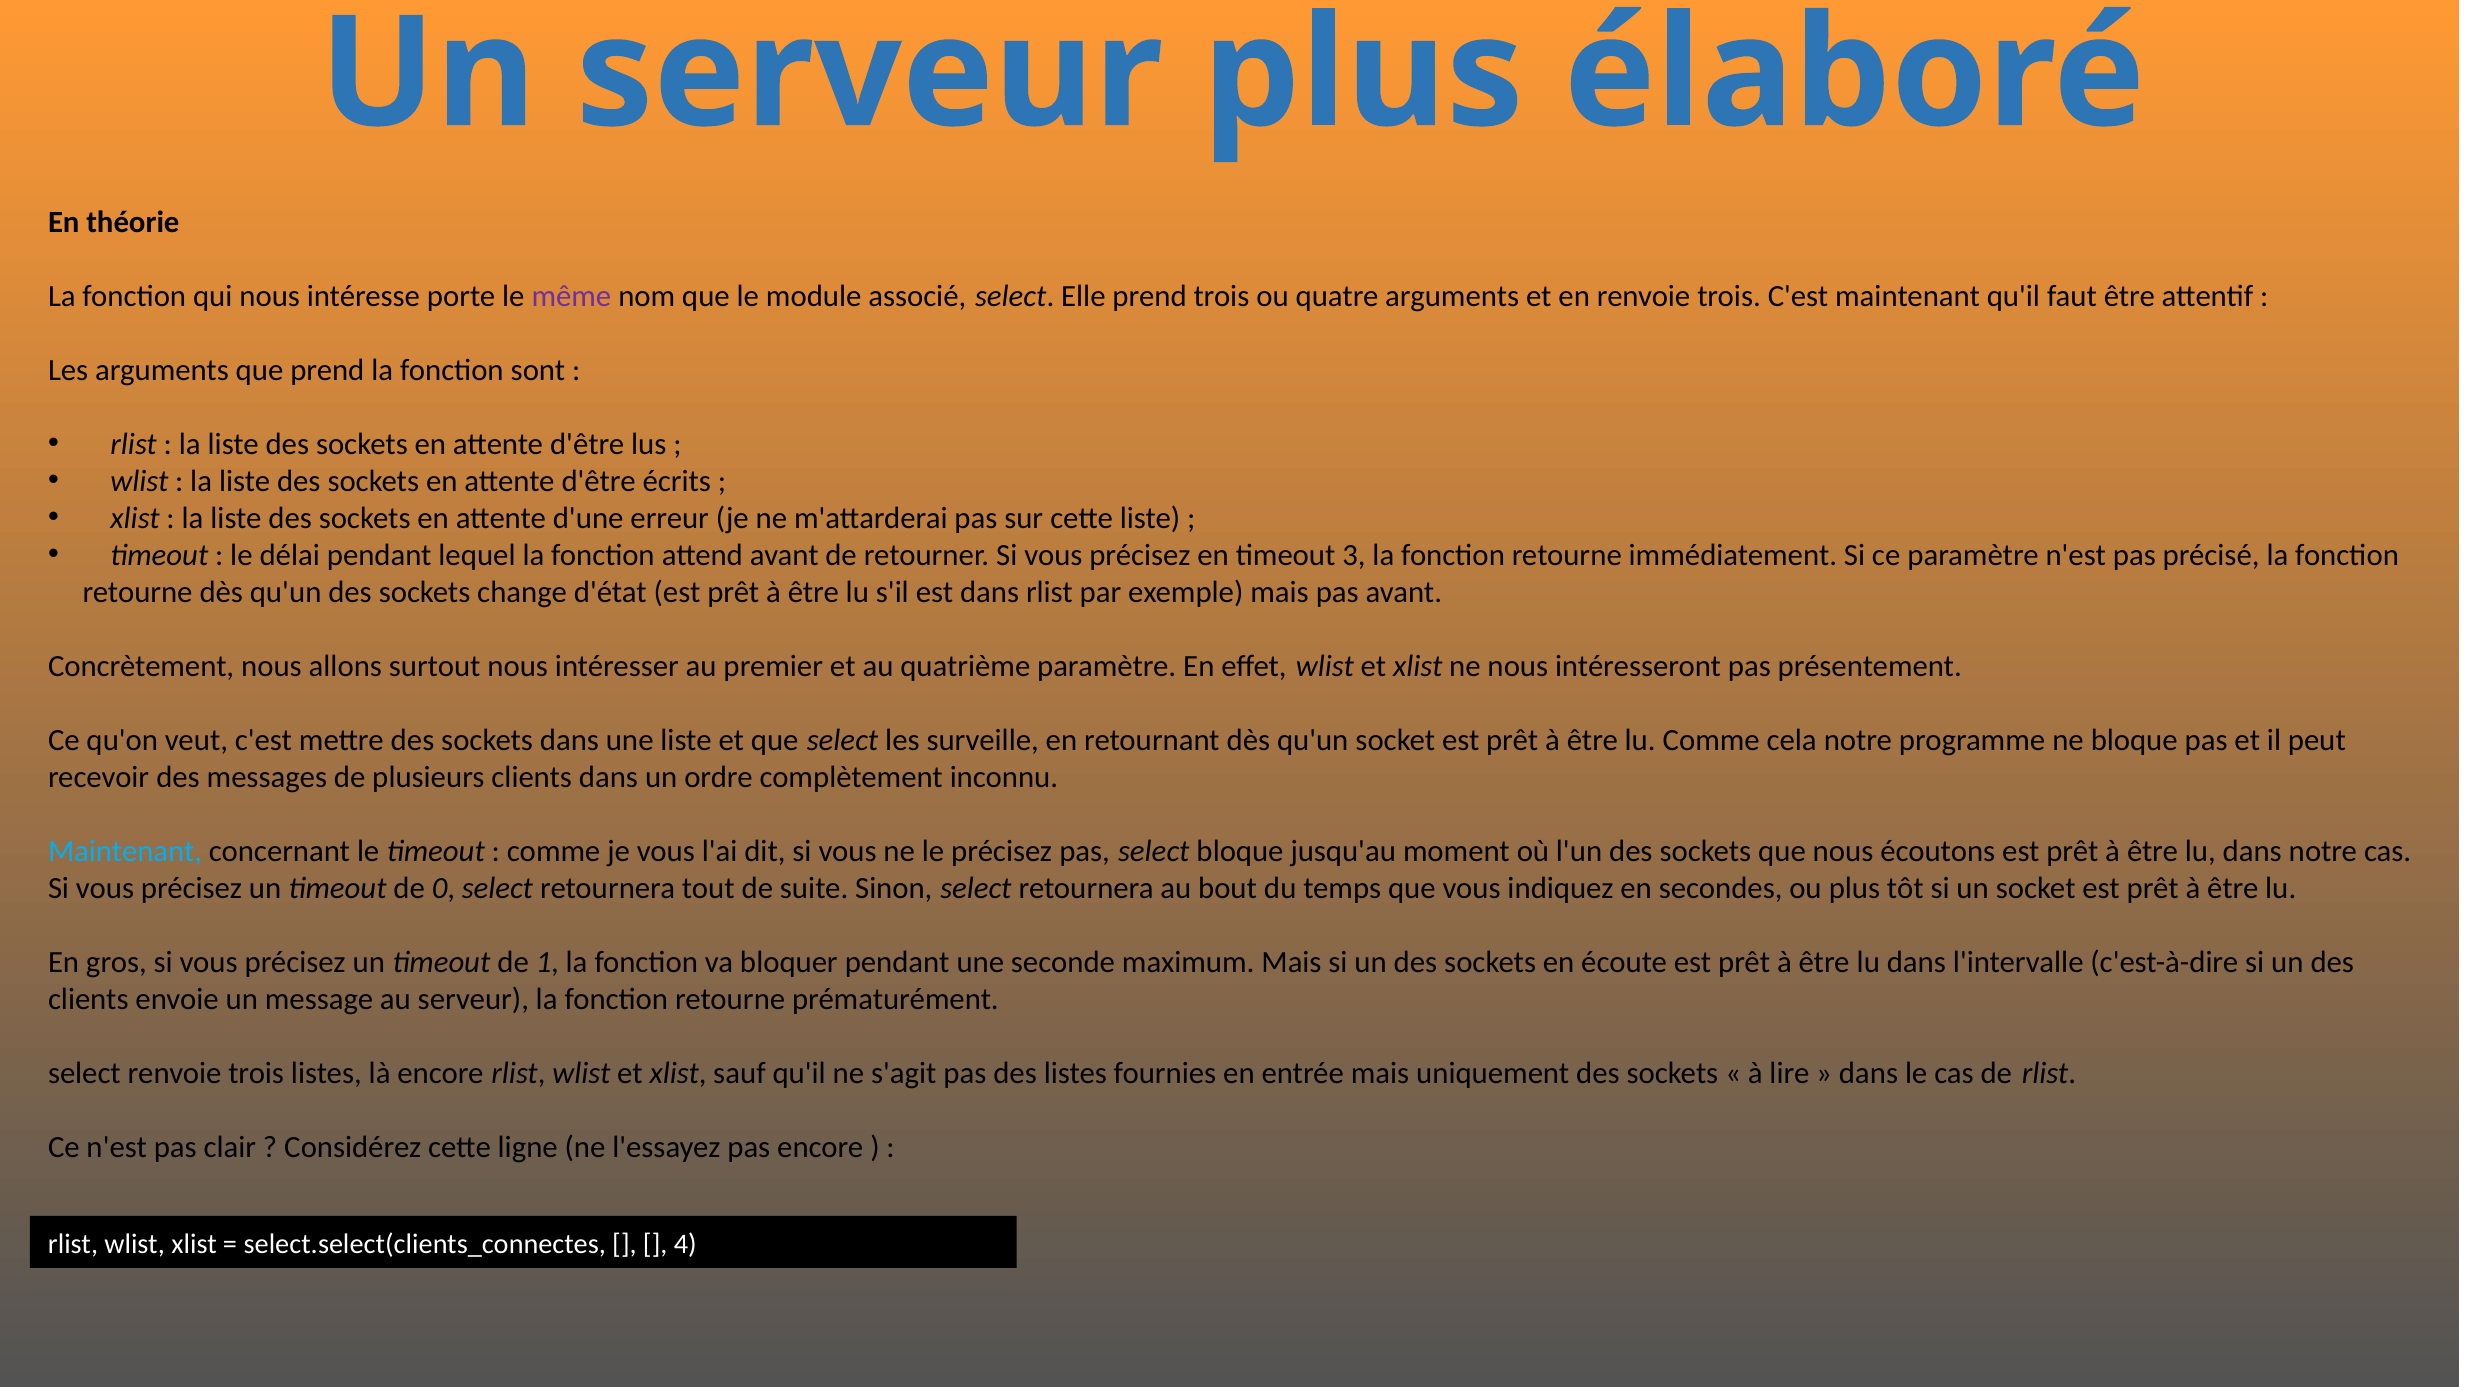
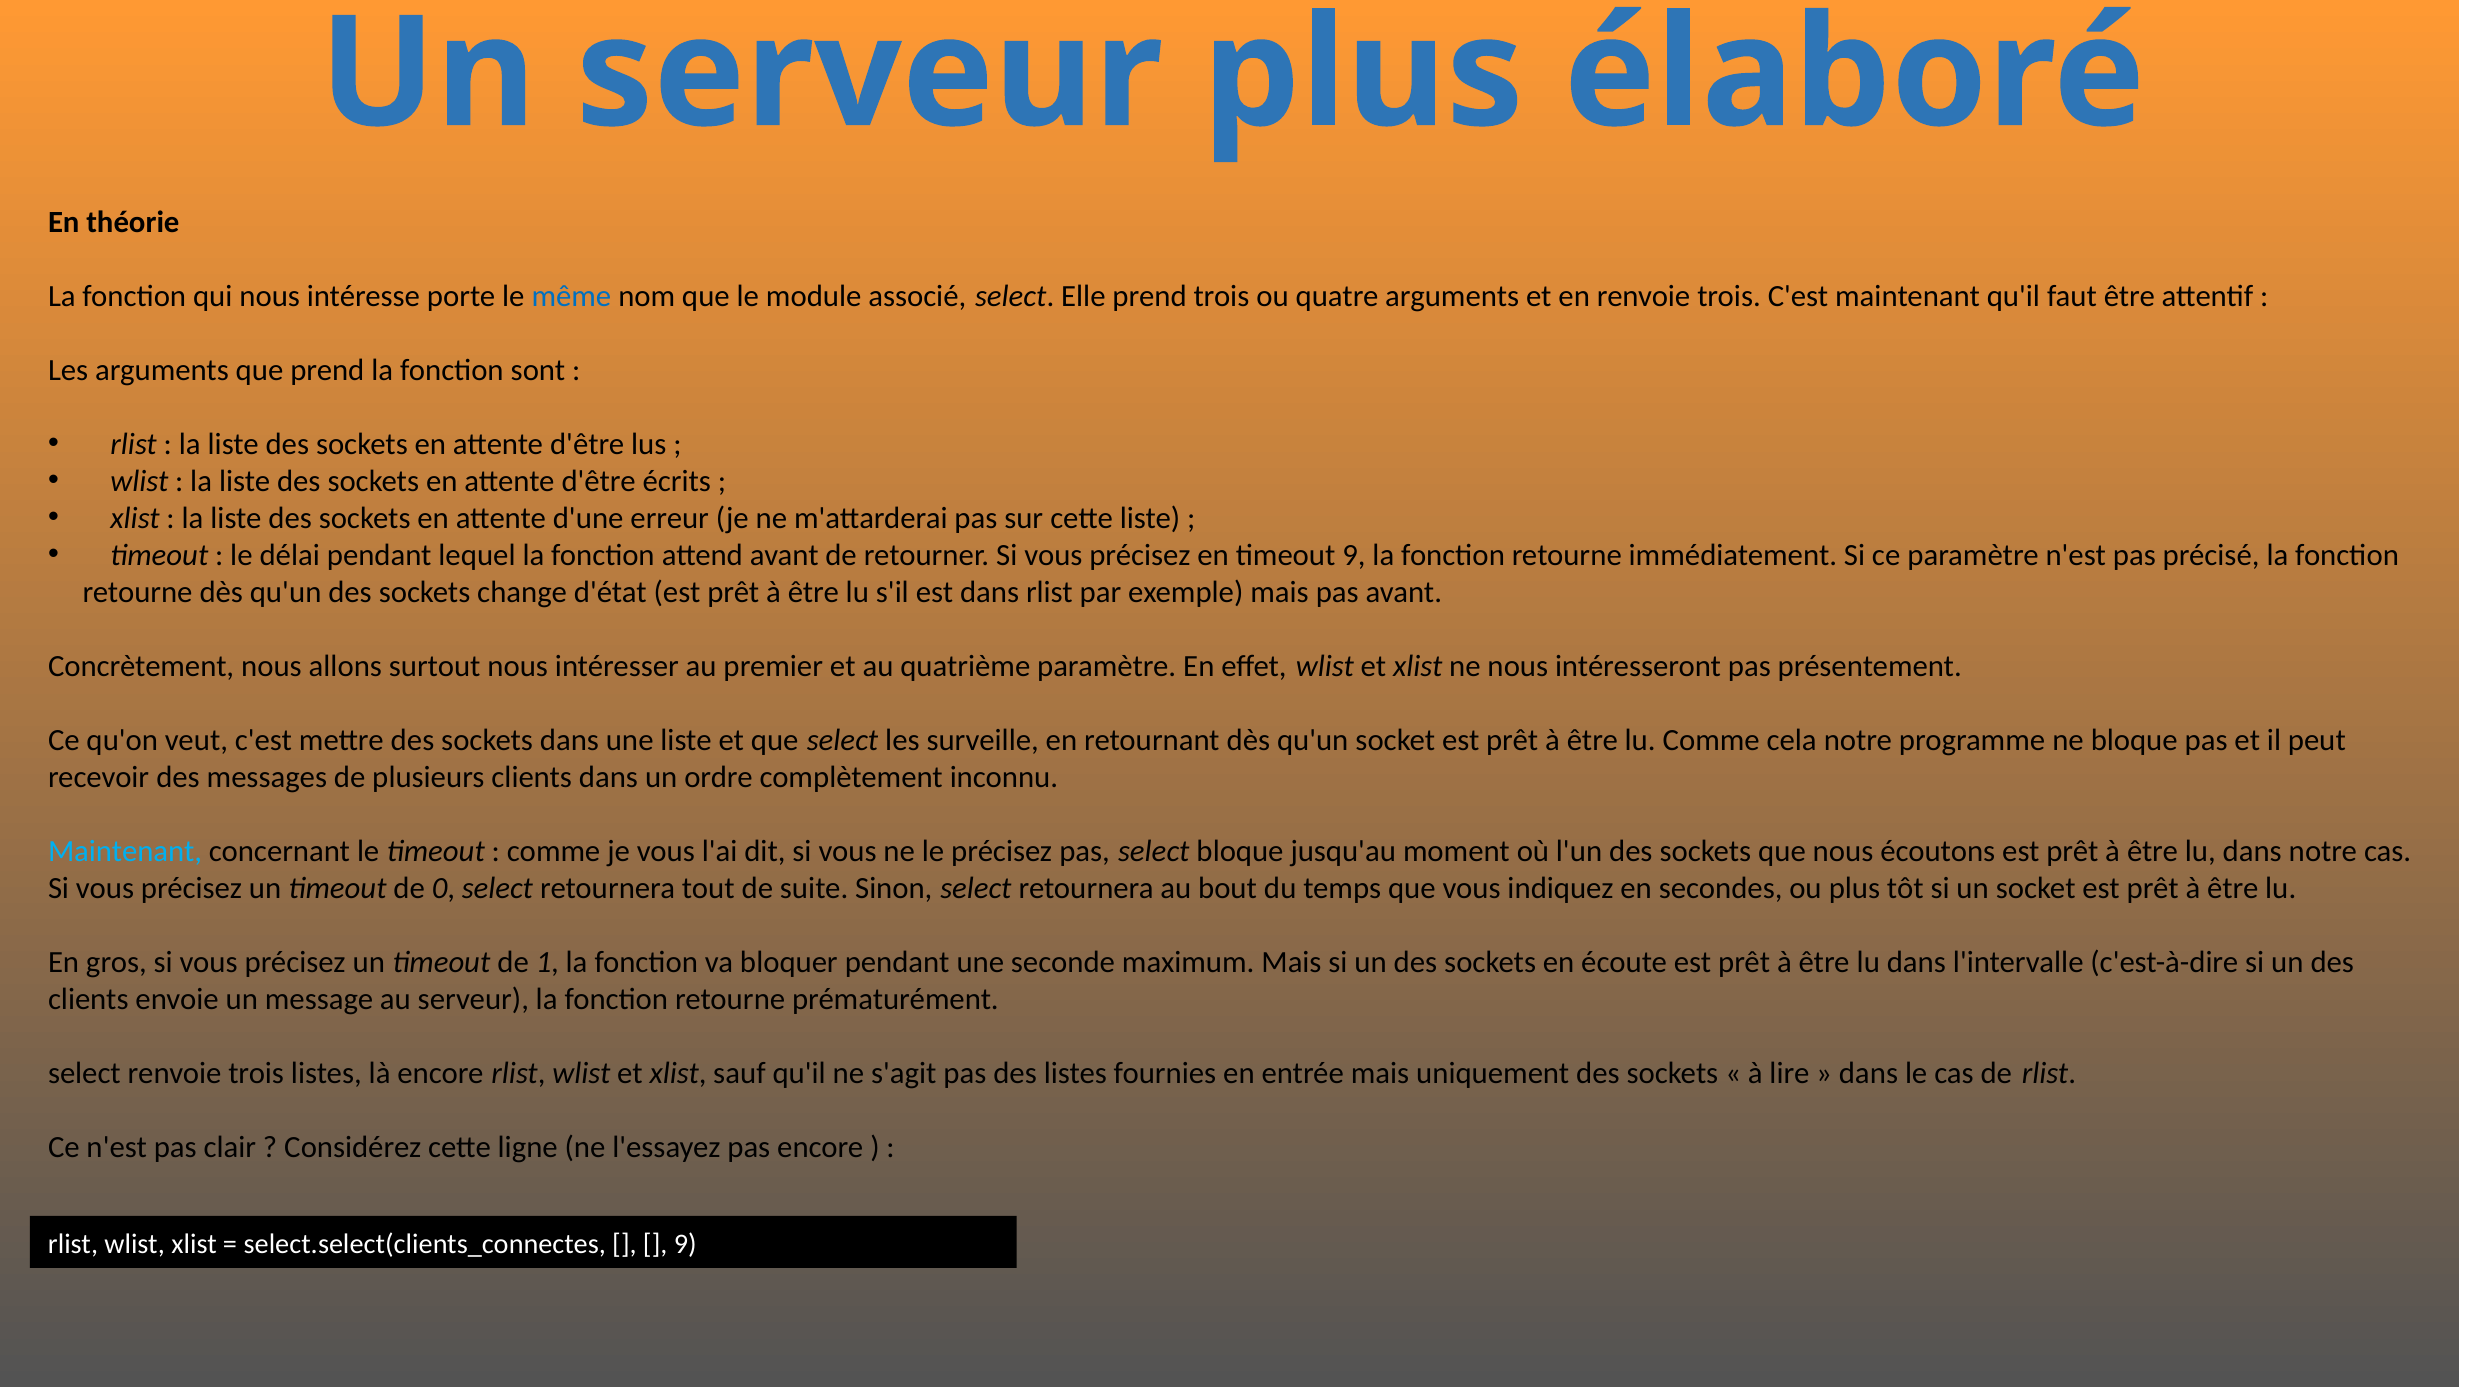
même colour: purple -> blue (571, 296)
timeout 3: 3 -> 9 (1354, 555)
4: 4 -> 9 (685, 1244)
